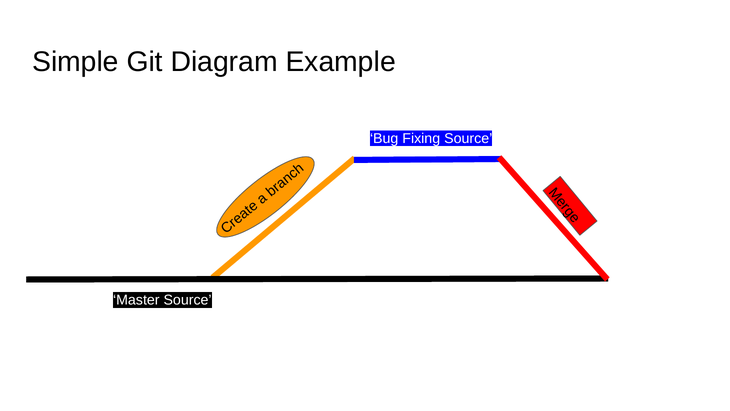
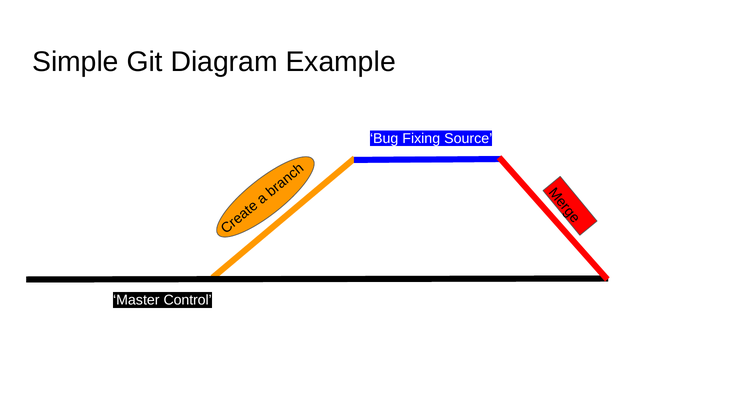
Master Source: Source -> Control (188, 300)
